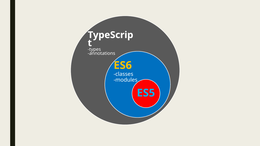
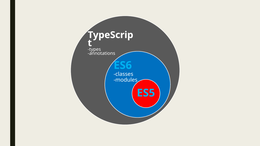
ES6 colour: yellow -> light blue (123, 65)
